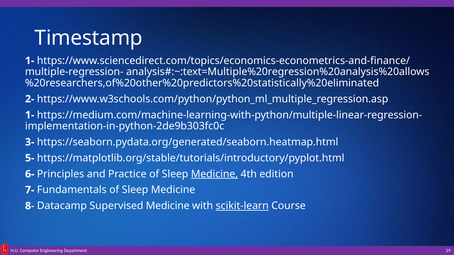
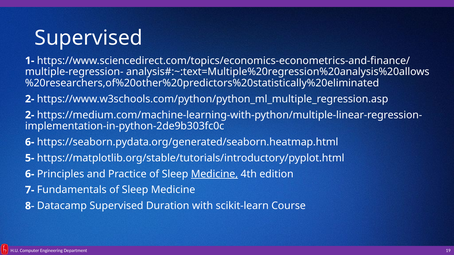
Timestamp: Timestamp -> Supervised (89, 38)
1-: 1- -> 2- (30, 115)
3-: 3- -> 6- (30, 142)
Supervised Medicine: Medicine -> Duration (168, 206)
scikit-learn underline: present -> none (242, 206)
